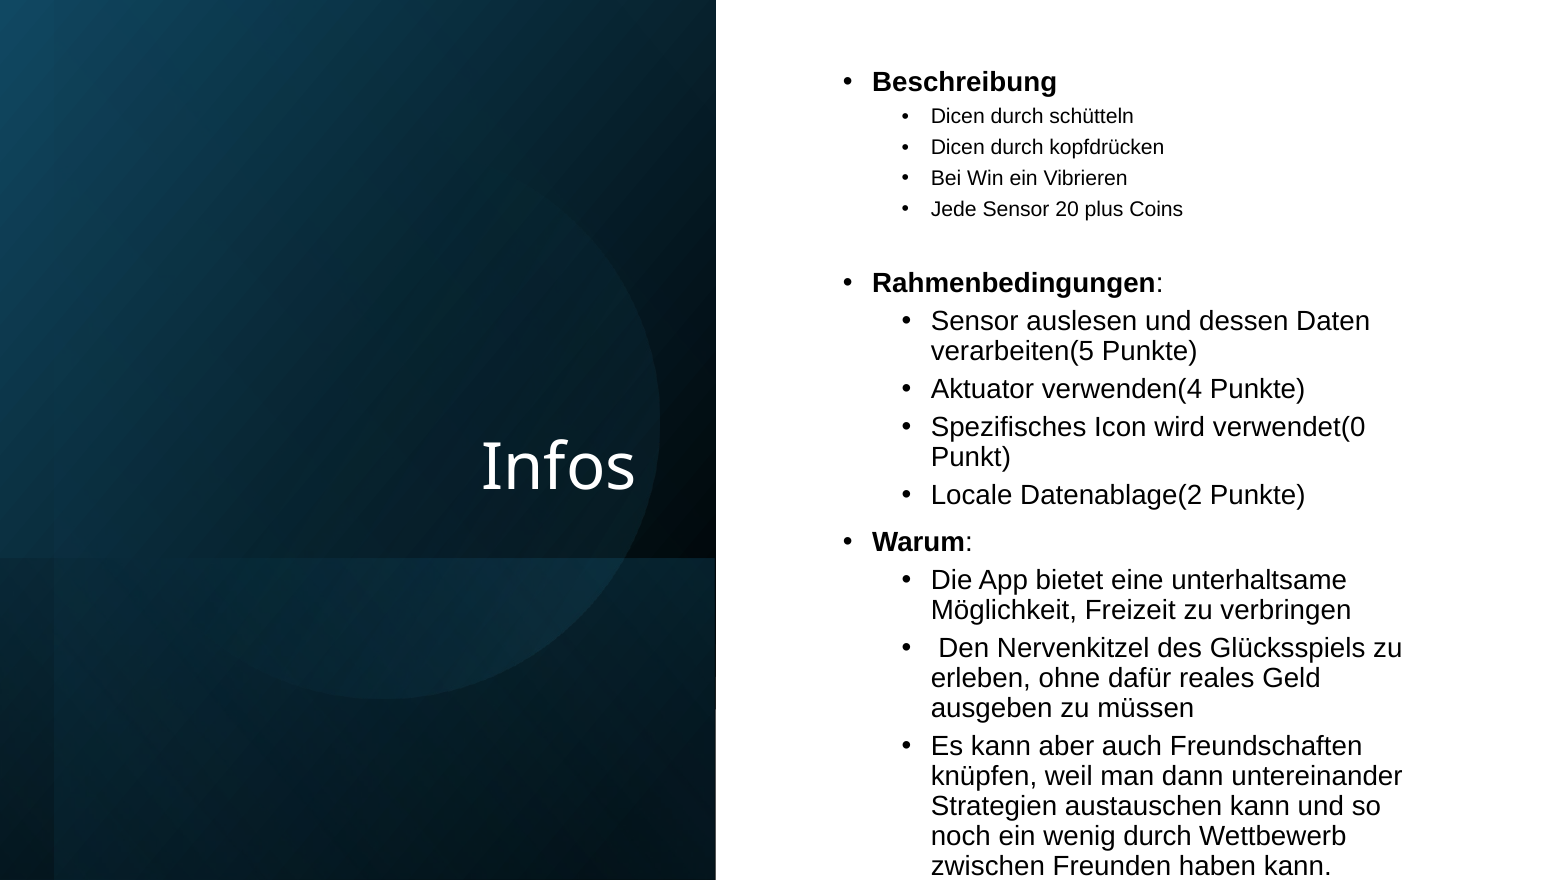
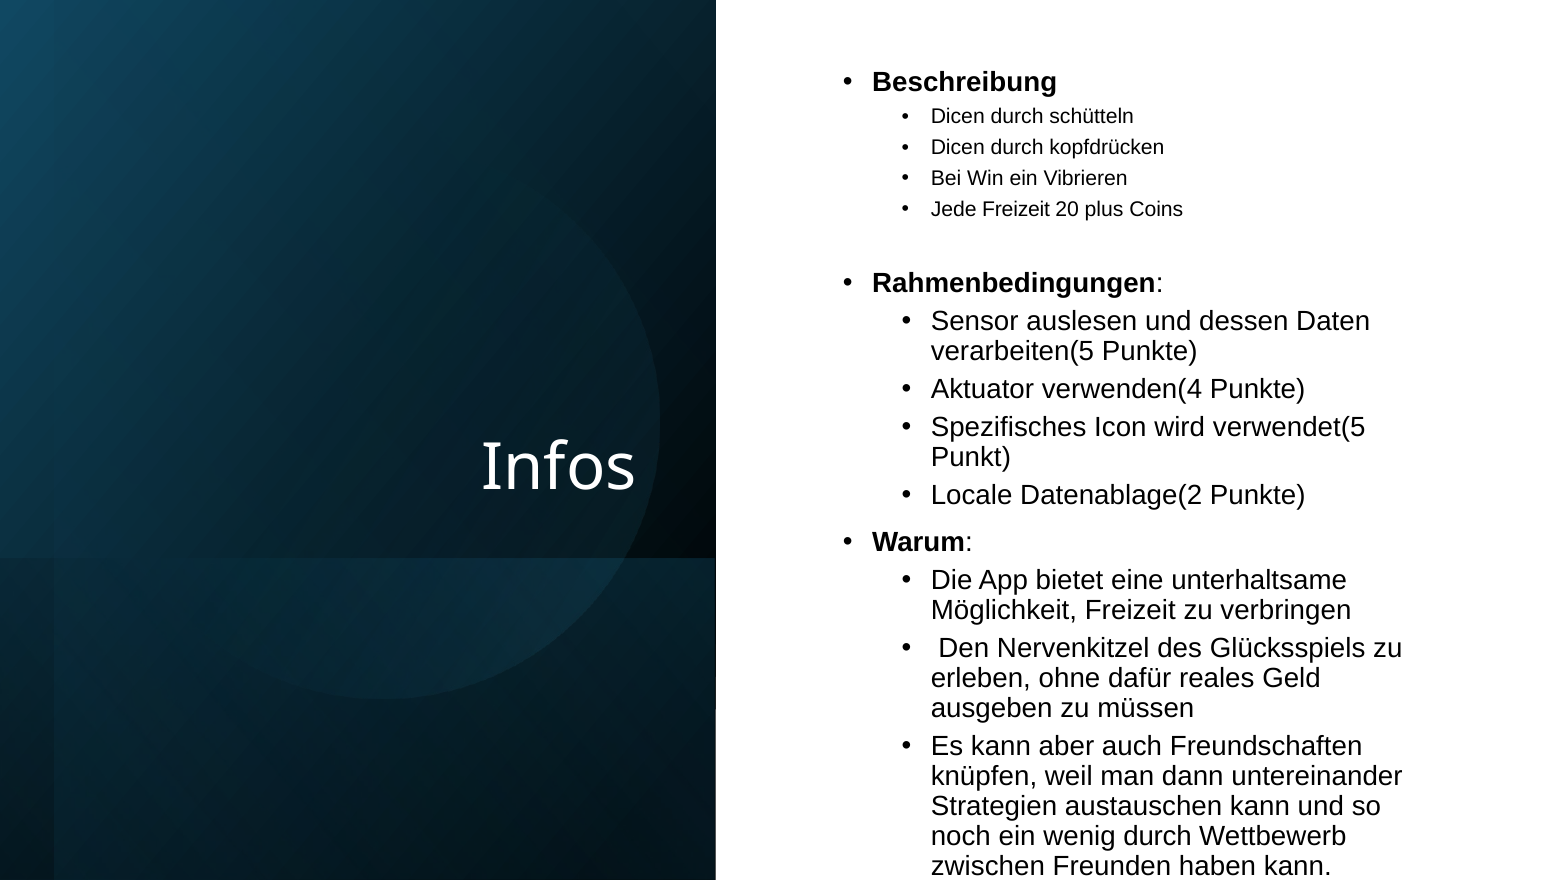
Jede Sensor: Sensor -> Freizeit (1016, 210)
verwendet(0: verwendet(0 -> verwendet(5 (1289, 427)
